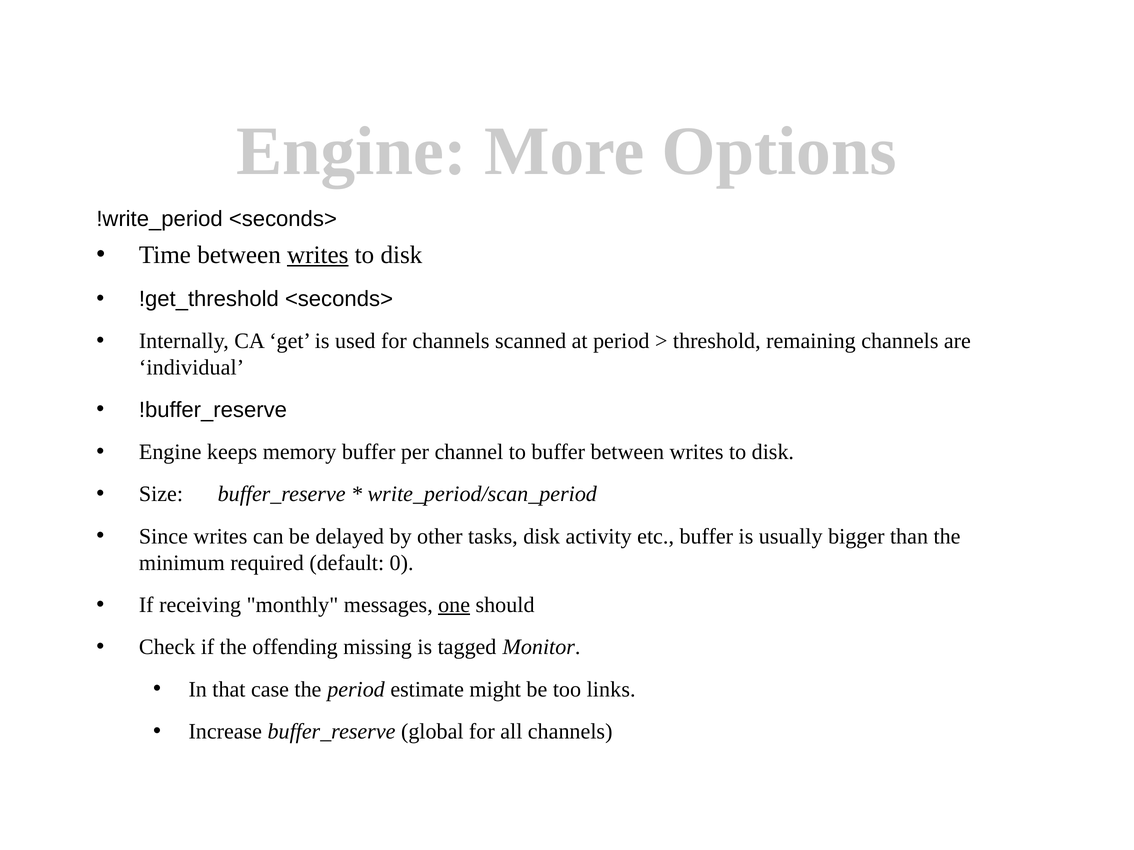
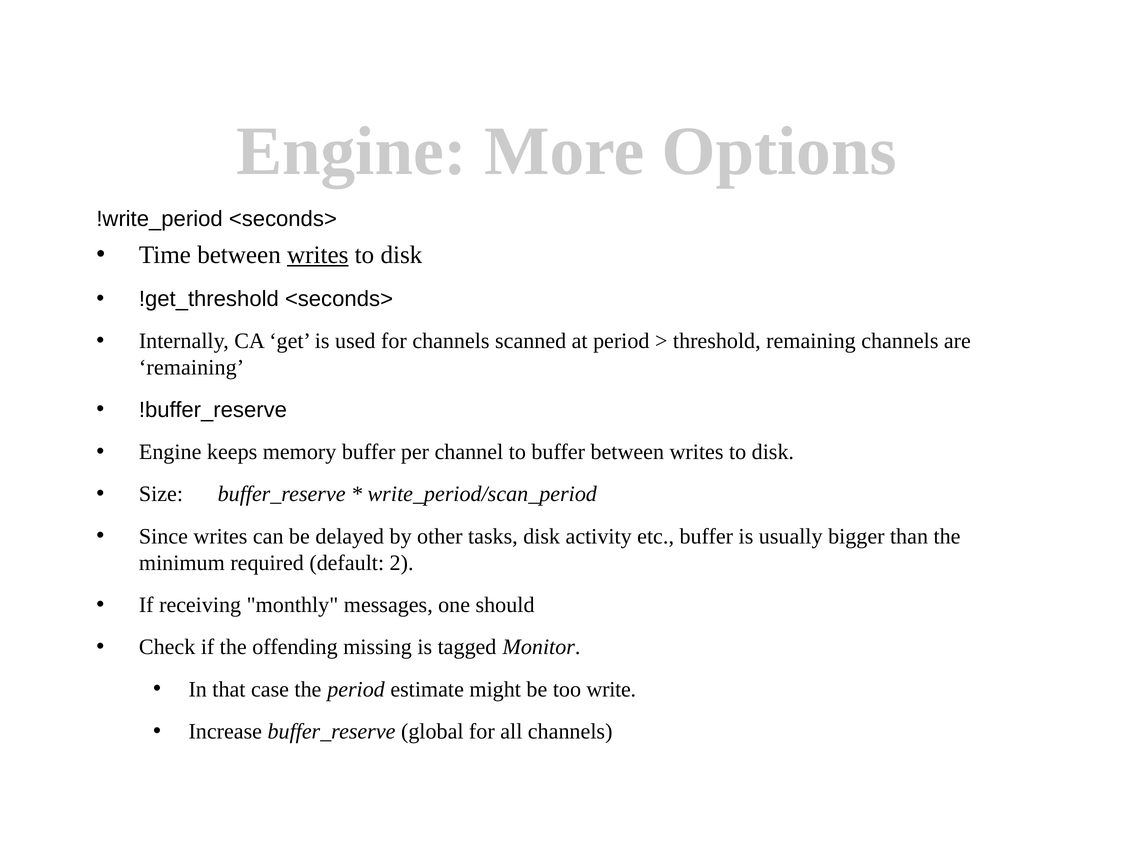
individual: individual -> remaining (192, 368)
0: 0 -> 2 (402, 563)
one underline: present -> none (454, 605)
links: links -> write (611, 690)
